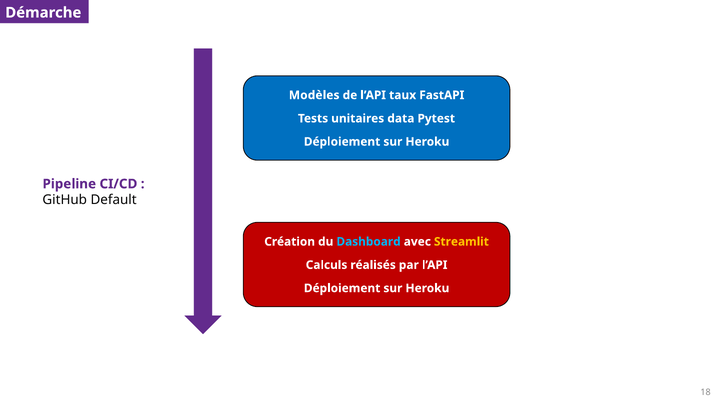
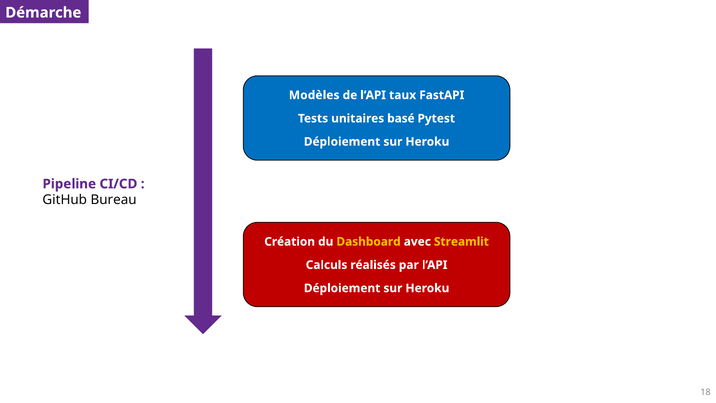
data: data -> basé (401, 118)
Default: Default -> Bureau (114, 200)
Dashboard colour: light blue -> yellow (369, 242)
